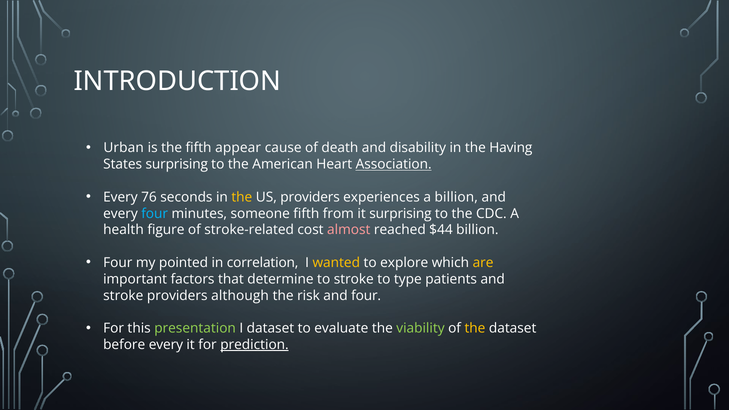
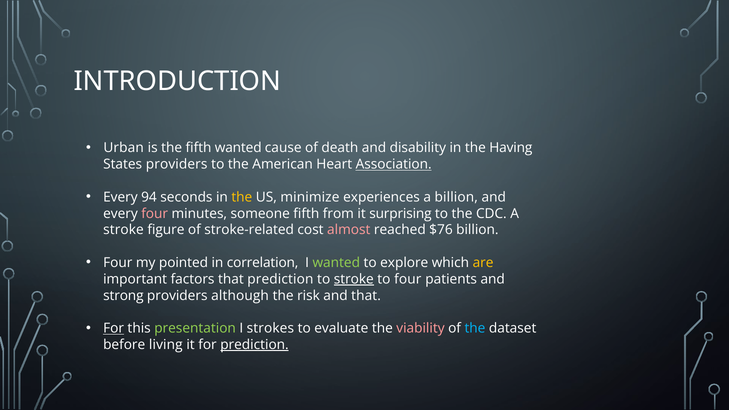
fifth appear: appear -> wanted (238, 148)
States surprising: surprising -> providers (177, 164)
76: 76 -> 94 (149, 197)
US providers: providers -> minimize (310, 197)
four colour: light blue -> pink (155, 214)
health: health -> stroke (123, 230)
$44: $44 -> $76 (441, 230)
wanted colour: yellow -> light green (336, 263)
that determine: determine -> prediction (280, 279)
stroke underline: none -> present (354, 279)
to type: type -> four (408, 279)
stroke: stroke -> strong (123, 296)
and four: four -> that (366, 296)
For underline: none -> present (114, 328)
I dataset: dataset -> strokes (270, 328)
viability colour: light green -> pink (420, 328)
the colour: yellow -> light blue (475, 328)
before every: every -> living (166, 345)
